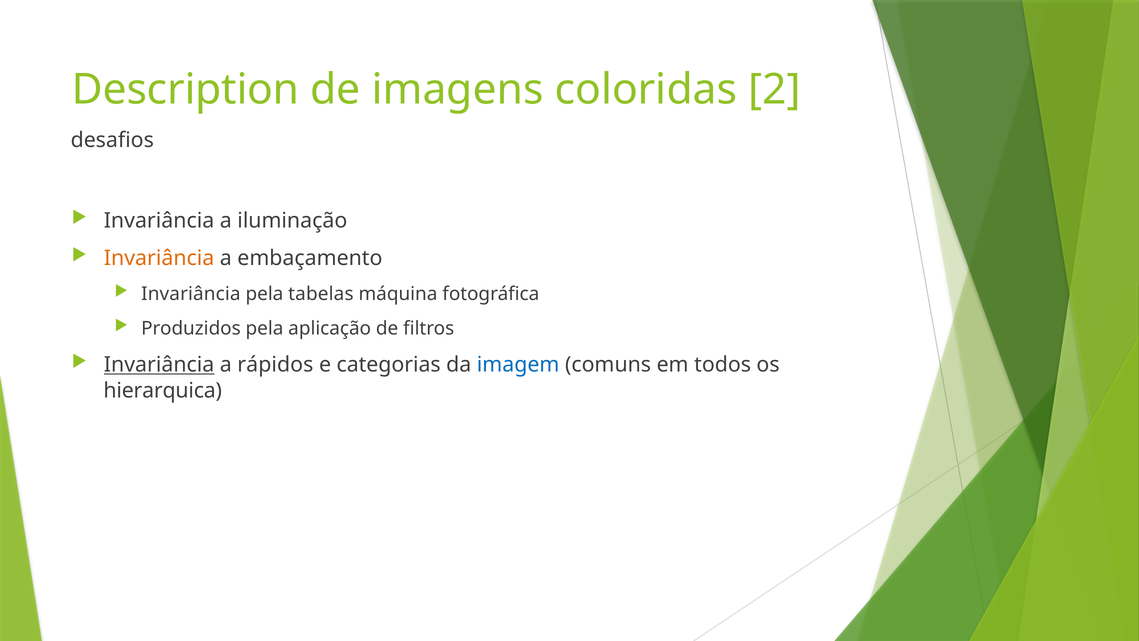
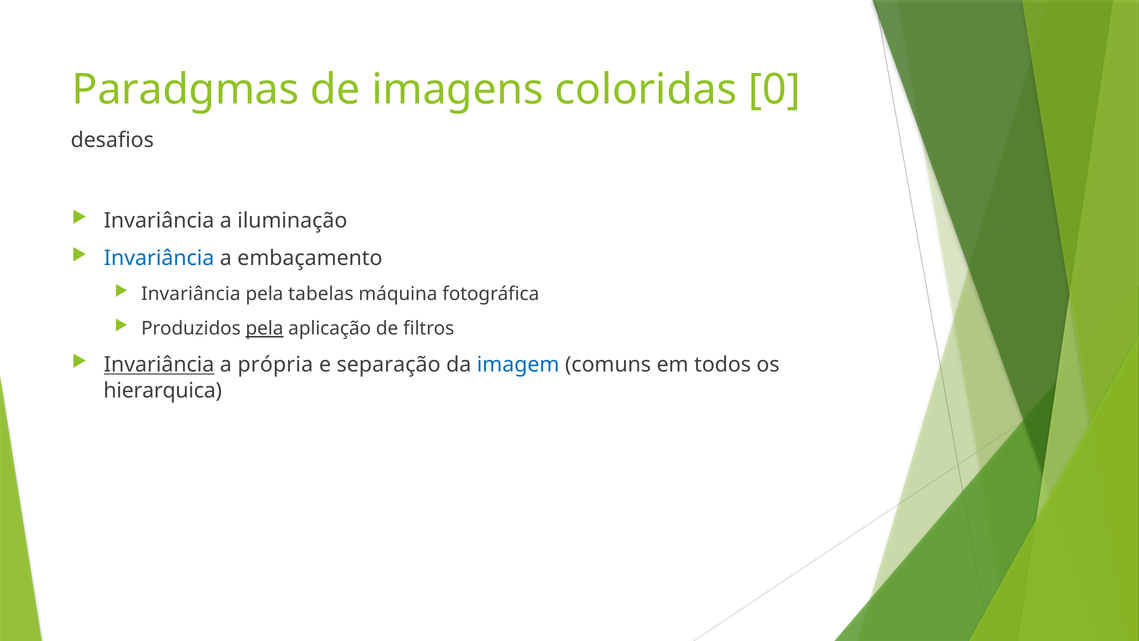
Description: Description -> Paradgmas (186, 90)
2: 2 -> 0 (774, 90)
Invariância colour: orange -> blue (159, 258)
pela underline: none -> present (264, 328)
rápidos: rápidos -> própria (275, 365)
categorias: categorias -> separação (389, 365)
